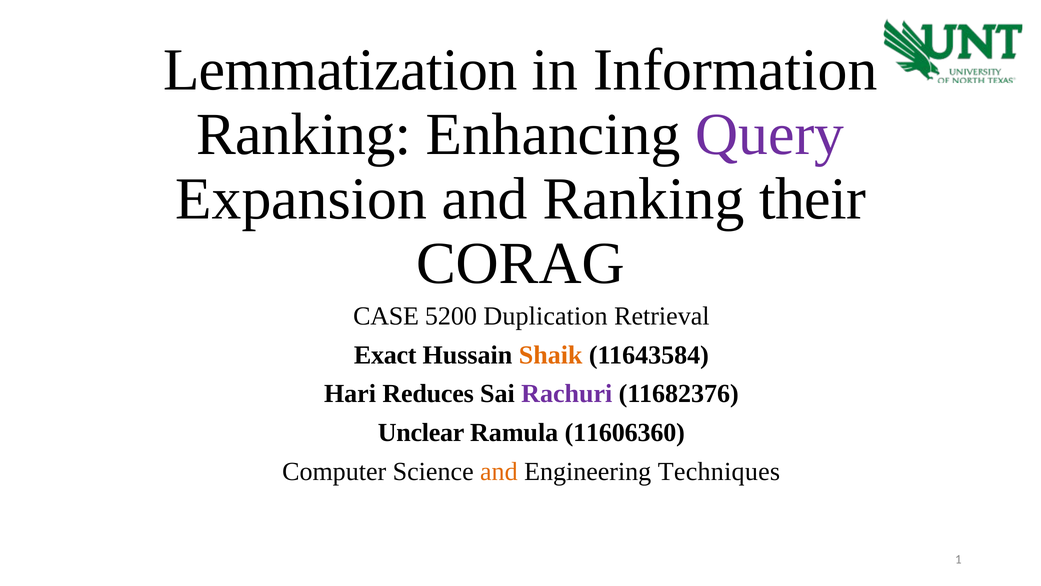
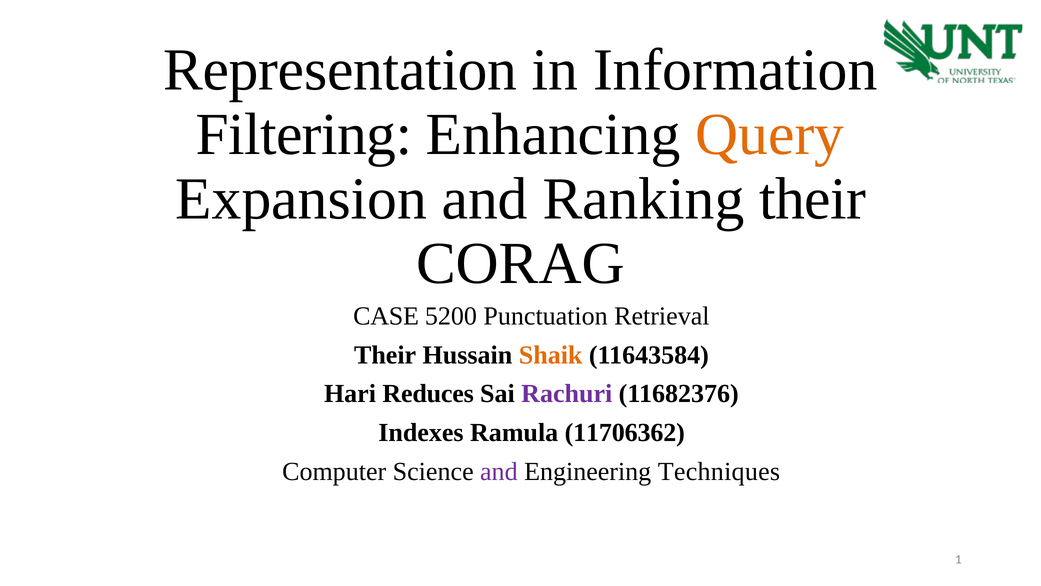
Lemmatization: Lemmatization -> Representation (340, 70)
Ranking: Ranking -> Filtering (304, 134)
Query colour: purple -> orange (770, 134)
Duplication: Duplication -> Punctuation (546, 316)
Exact: Exact -> Their (385, 355)
Unclear: Unclear -> Indexes (421, 433)
11606360: 11606360 -> 11706362 (625, 433)
and colour: orange -> purple (499, 471)
